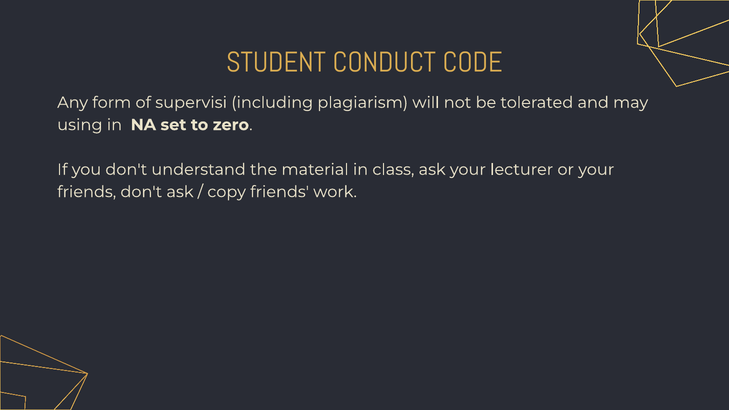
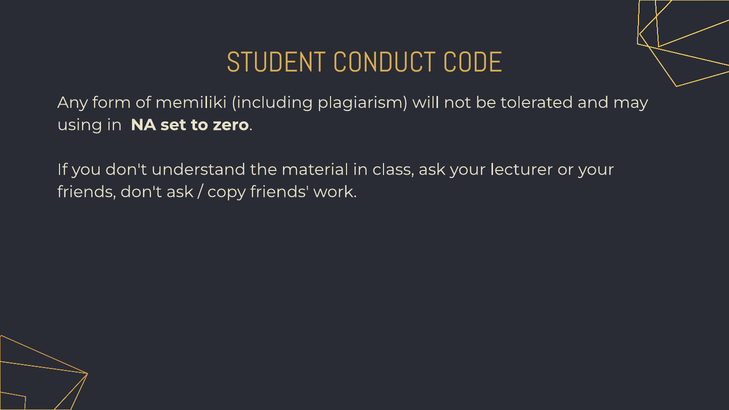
supervisi: supervisi -> memiliki (191, 103)
